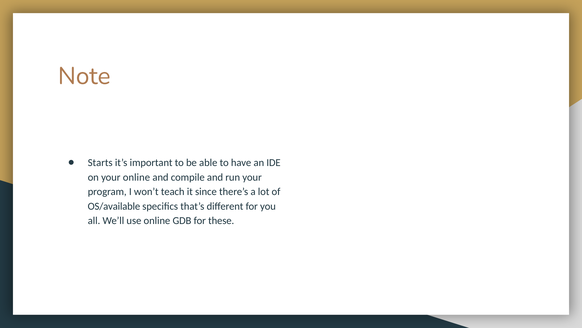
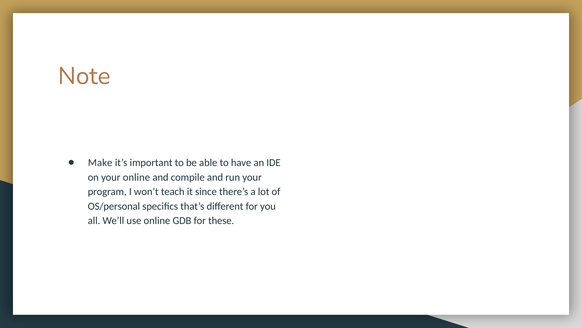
Starts: Starts -> Make (100, 162)
OS/available: OS/available -> OS/personal (114, 206)
